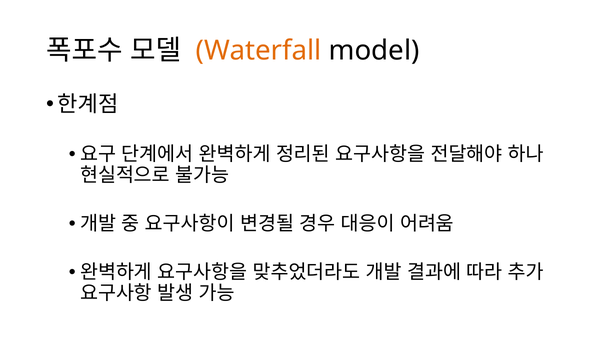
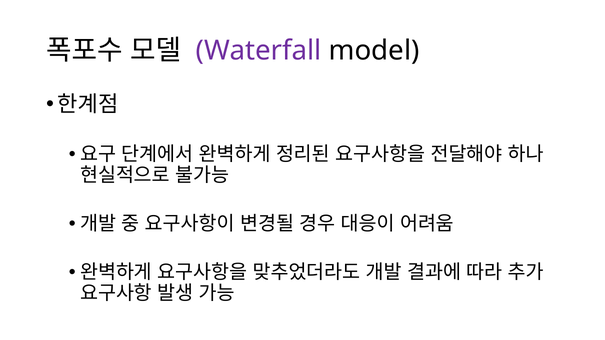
Waterfall colour: orange -> purple (259, 51)
